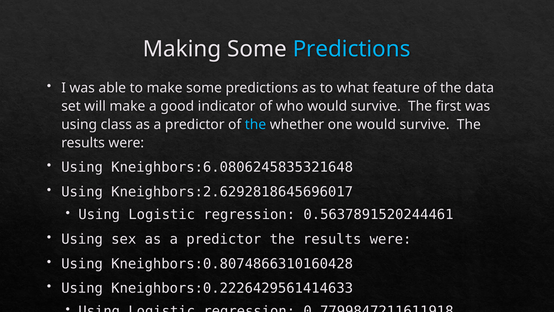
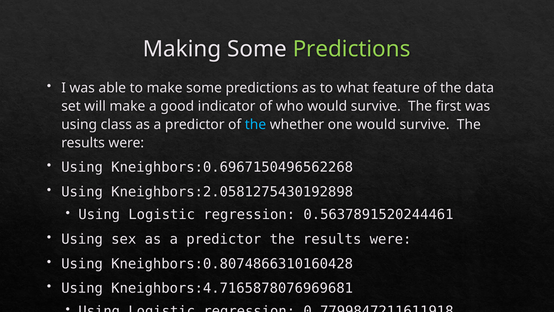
Predictions colour: light blue -> light green (352, 49)
Kneighbors:6.0806245835321648: Kneighbors:6.0806245835321648 -> Kneighbors:0.6967150496562268 (232, 167)
Kneighbors:2.6292818645696017: Kneighbors:2.6292818645696017 -> Kneighbors:2.0581275430192898 (232, 192)
Kneighbors:0.2226429561414633: Kneighbors:0.2226429561414633 -> Kneighbors:4.7165878076969681 (232, 288)
